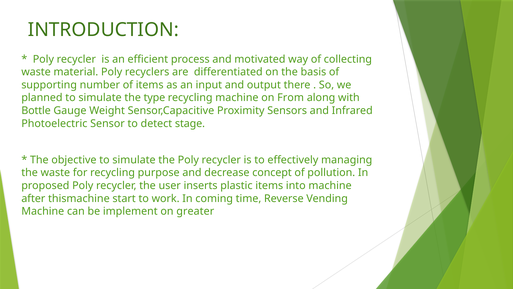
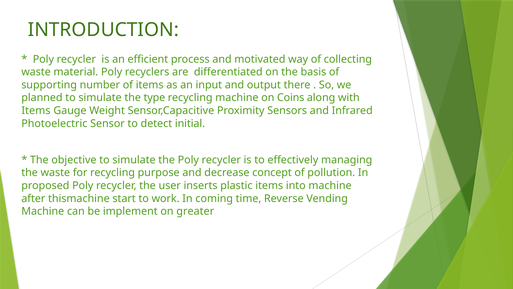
From: From -> Coins (291, 98)
Bottle: Bottle -> Items (36, 110)
stage: stage -> initial (190, 123)
